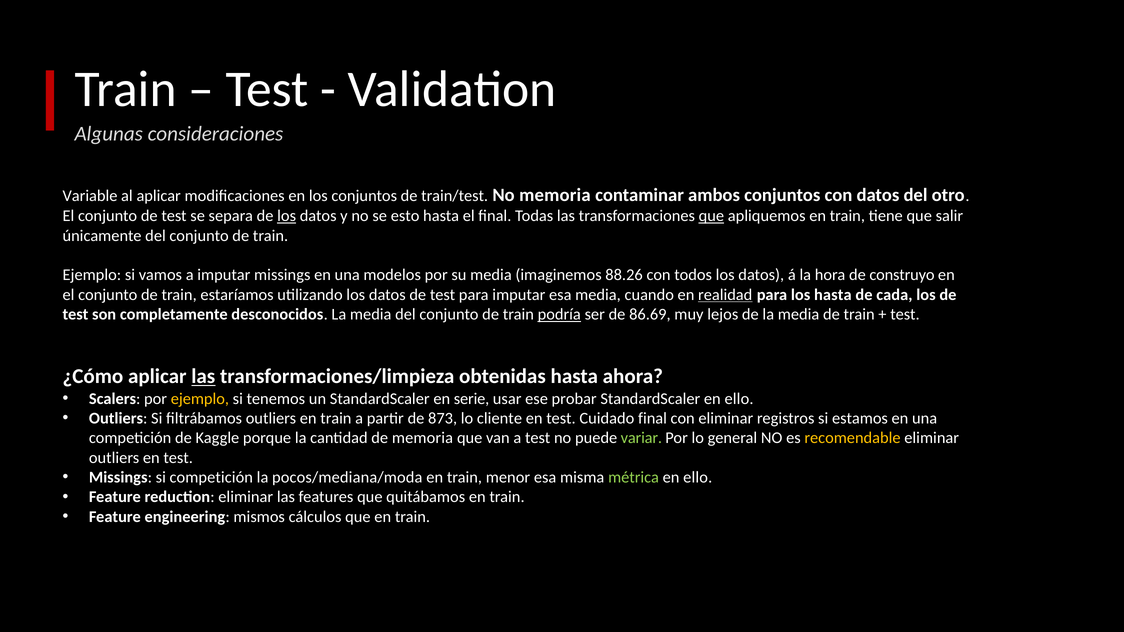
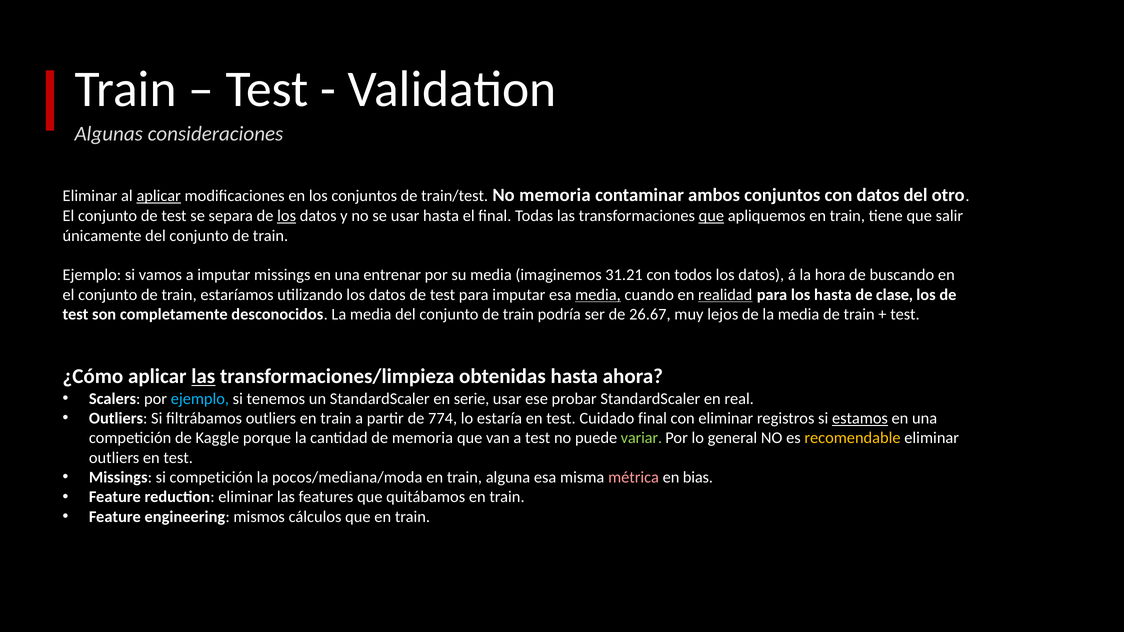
Variable: Variable -> Eliminar (90, 196)
aplicar underline: none -> present (159, 196)
se esto: esto -> usar (405, 216)
modelos: modelos -> entrenar (392, 275)
88.26: 88.26 -> 31.21 (624, 275)
construyo: construyo -> buscando (902, 275)
media underline: none -> present (598, 295)
cada: cada -> clase (895, 295)
podría underline: present -> none (559, 314)
86.69: 86.69 -> 26.67 (650, 314)
ejemplo colour: yellow -> light blue (200, 399)
StandardScaler en ello: ello -> real (739, 399)
873: 873 -> 774 (443, 419)
cliente: cliente -> estaría (500, 419)
estamos underline: none -> present (860, 419)
menor: menor -> alguna (508, 478)
métrica colour: light green -> pink (634, 478)
ello: ello -> bias (698, 478)
